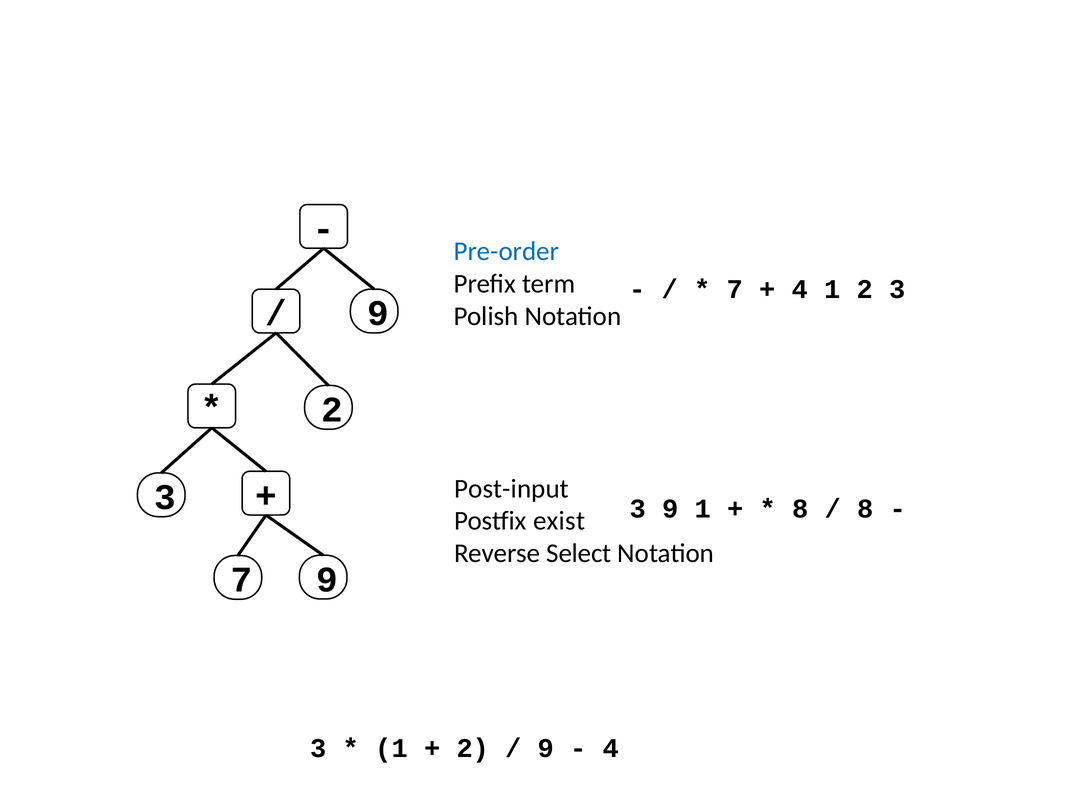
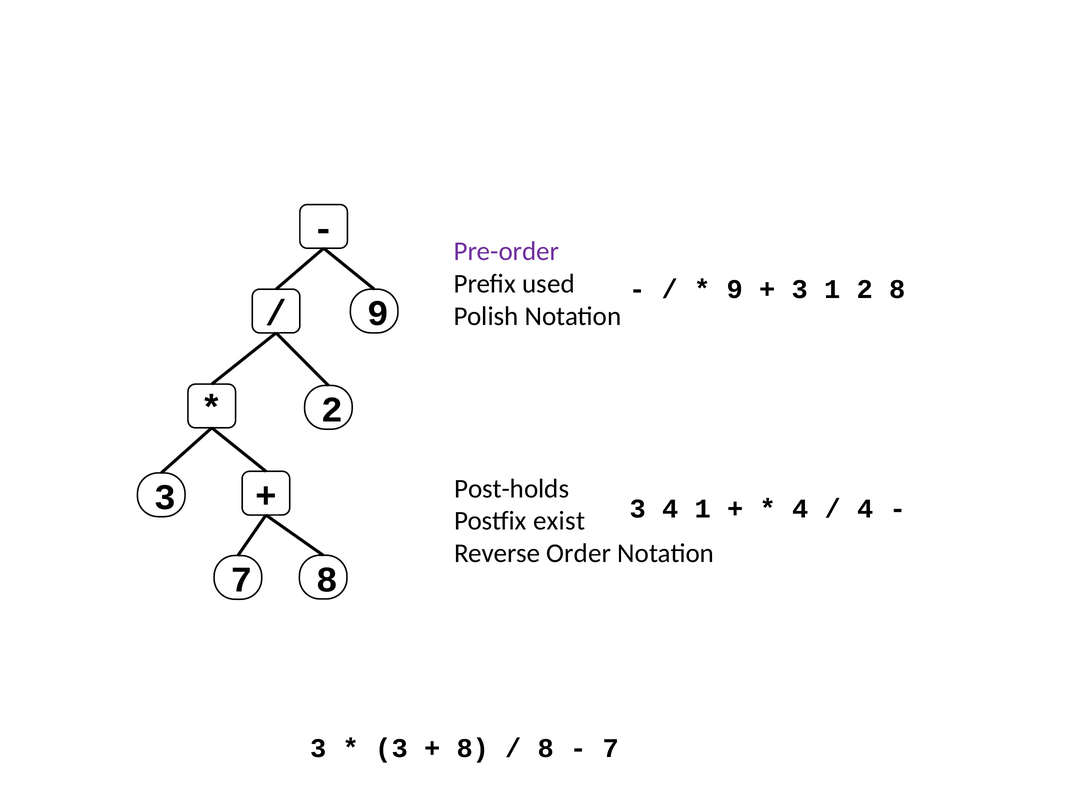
Pre-order colour: blue -> purple (506, 251)
term: term -> used (549, 284)
7: 7 -> 9 (735, 289)
4: 4 -> 3 (800, 289)
2 3: 3 -> 8 (897, 289)
Post-input: Post-input -> Post-holds (512, 489)
3 9: 9 -> 4 (671, 509)
8: 8 -> 4 (800, 509)
8: 8 -> 4 (865, 509)
Select: Select -> Order (579, 554)
7 9: 9 -> 8 (327, 580)
1: 1 -> 3 (392, 749)
2: 2 -> 8 (473, 749)
9: 9 -> 8 (546, 749)
4: 4 -> 7 (611, 749)
